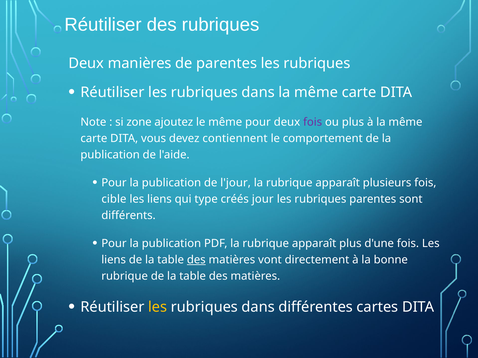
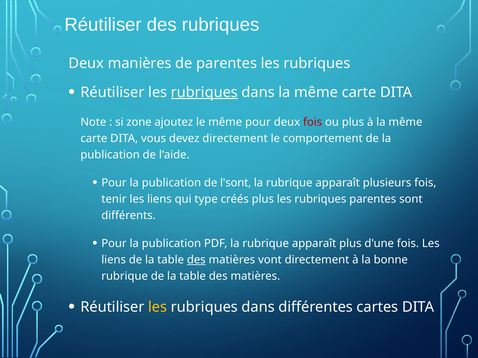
rubriques underline: none -> present (204, 92)
fois colour: purple -> red (313, 122)
devez contiennent: contiennent -> directement (235, 139)
l'jour: l'jour -> l'sont (236, 183)
cible: cible -> tenir (114, 199)
créés jour: jour -> plus (263, 199)
